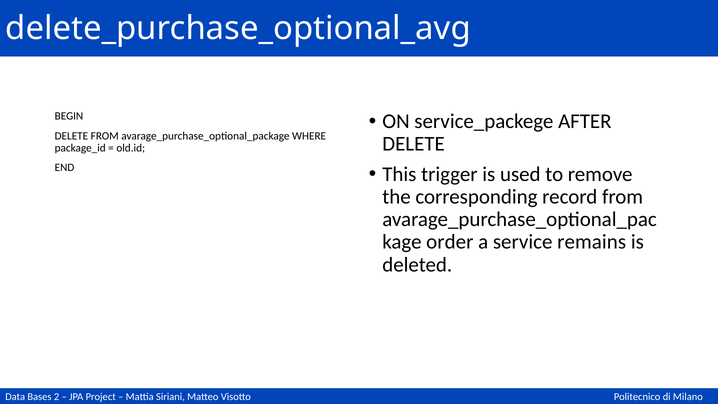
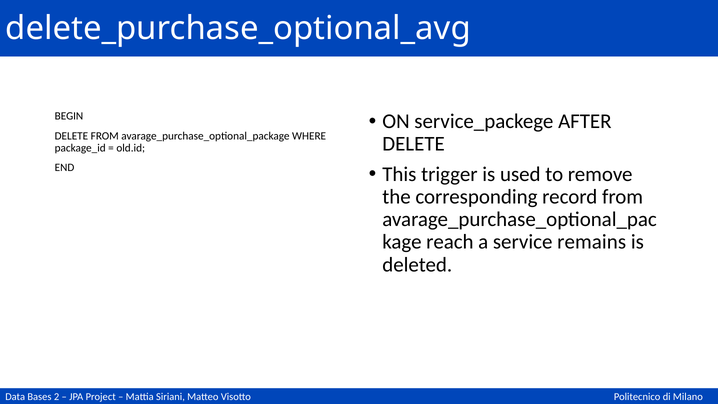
order: order -> reach (450, 242)
